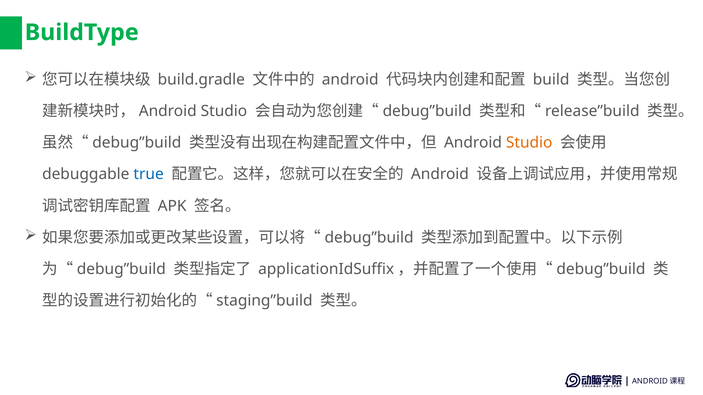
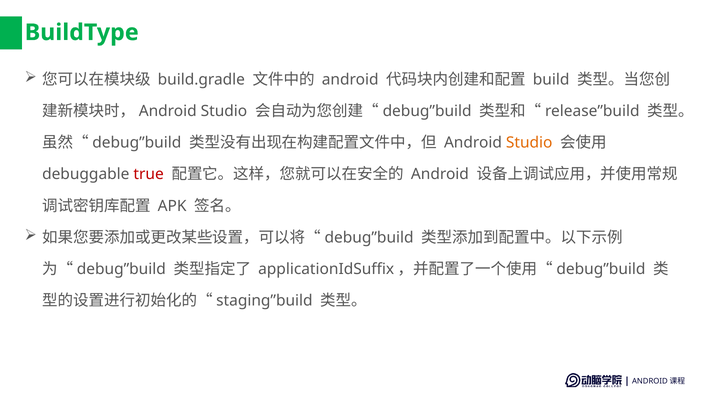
true colour: blue -> red (149, 175)
